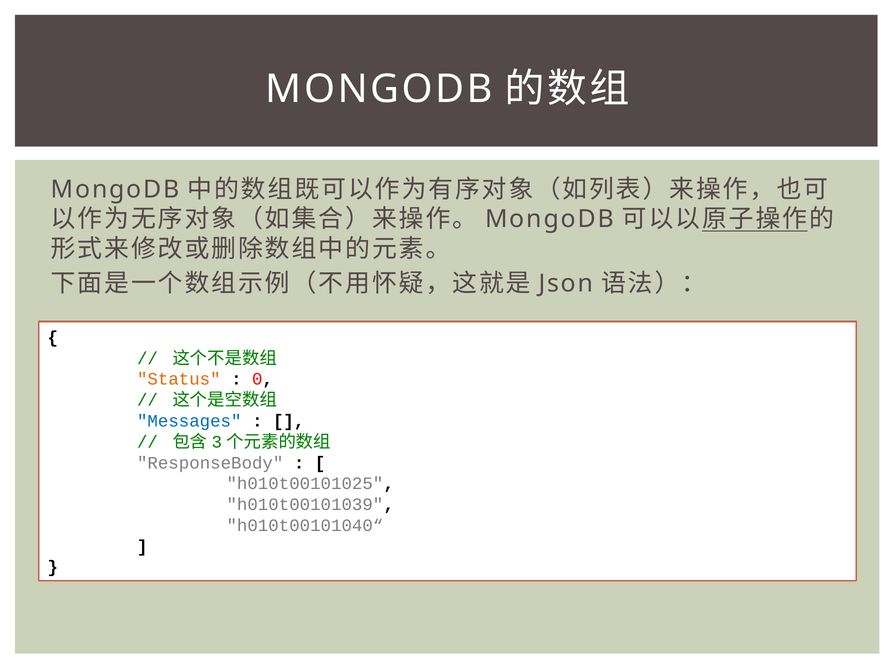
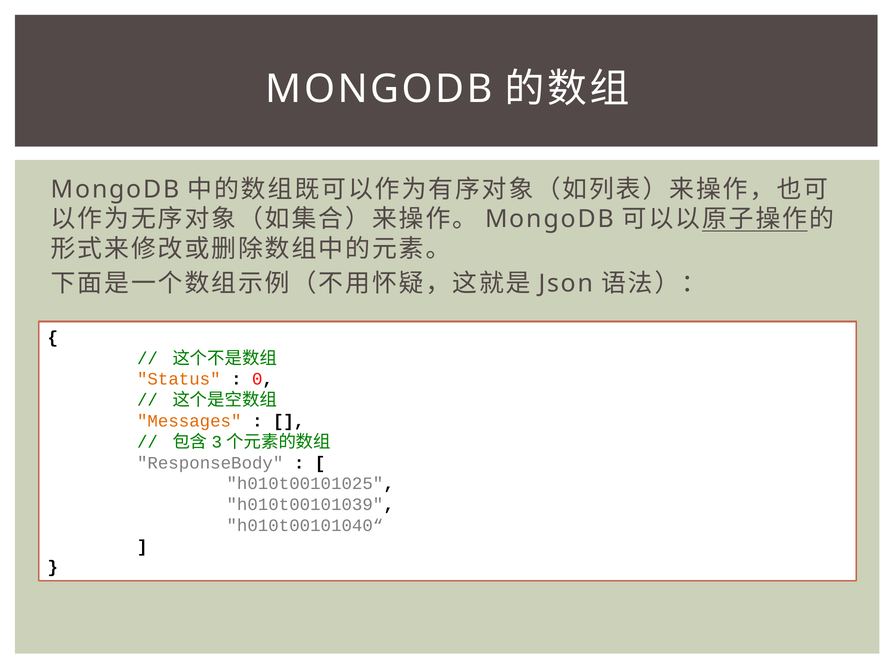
Messages colour: blue -> orange (189, 421)
